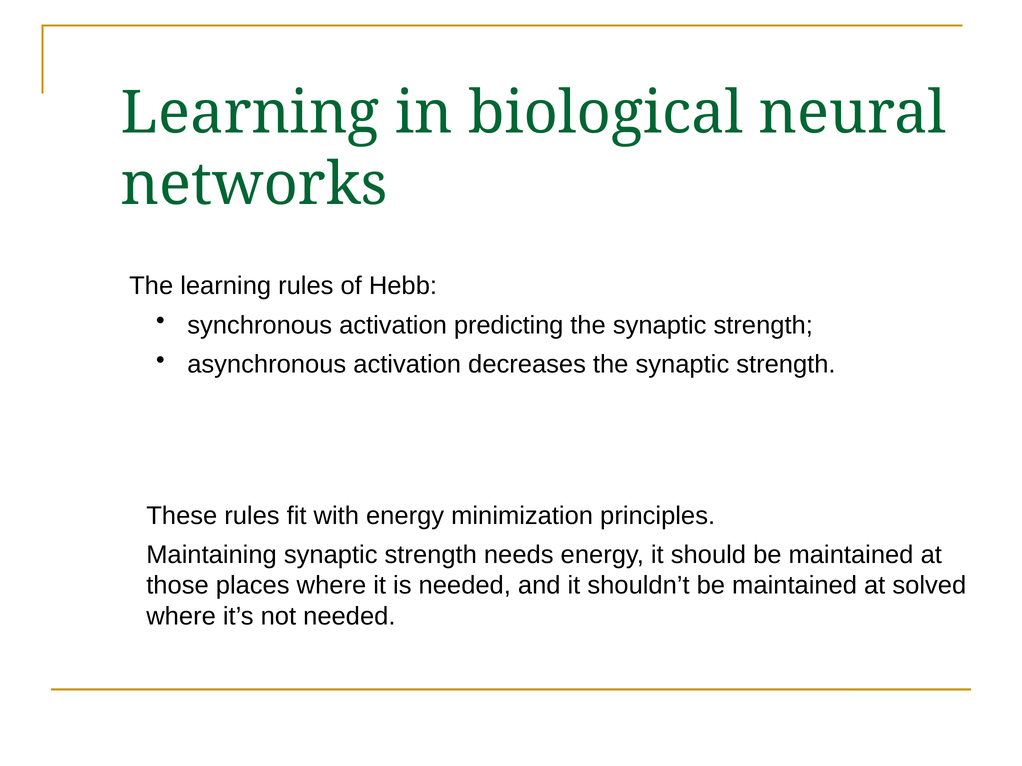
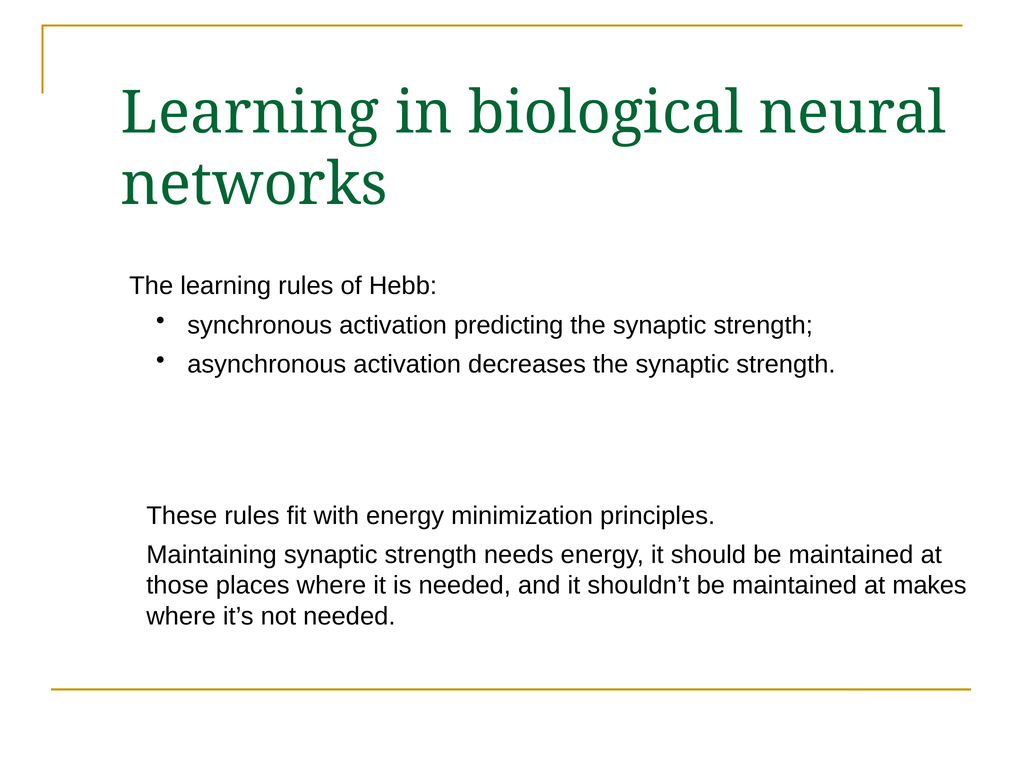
solved: solved -> makes (929, 586)
